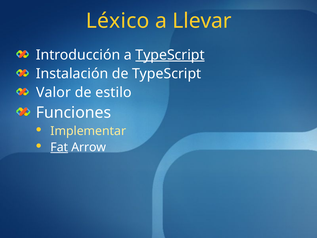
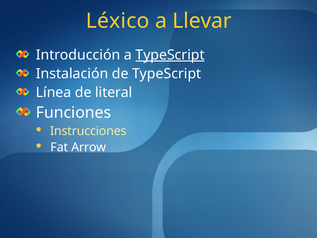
Valor: Valor -> Línea (54, 92)
estilo: estilo -> literal (114, 92)
Implementar: Implementar -> Instrucciones (88, 131)
Fat underline: present -> none (59, 147)
